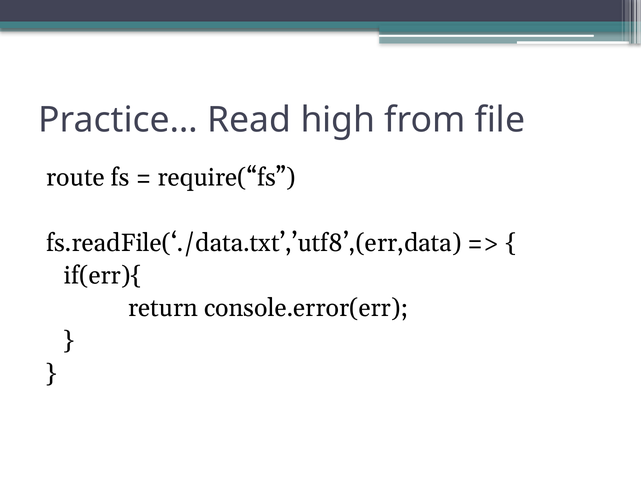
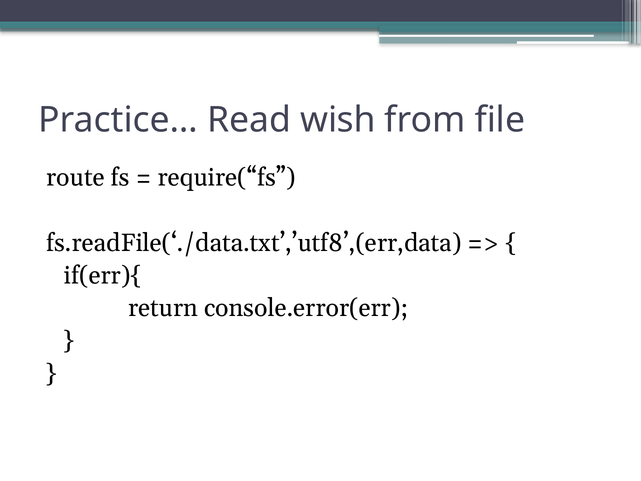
high: high -> wish (338, 120)
